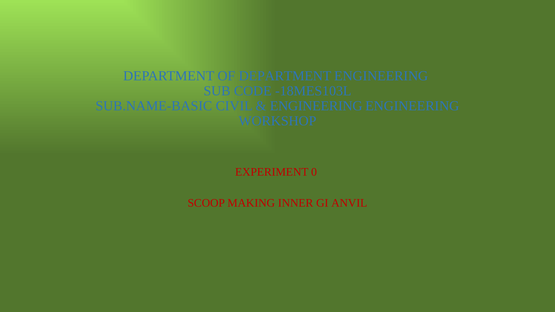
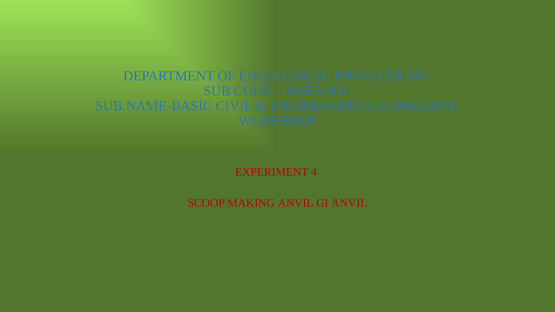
OF DEPARTMENT: DEPARTMENT -> ENGINEERING (285, 76)
0: 0 -> 4 (314, 172)
MAKING INNER: INNER -> ANVIL (296, 203)
